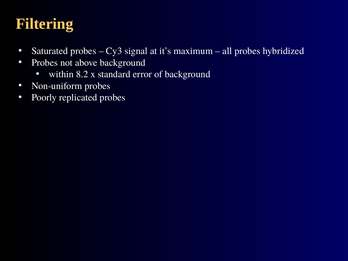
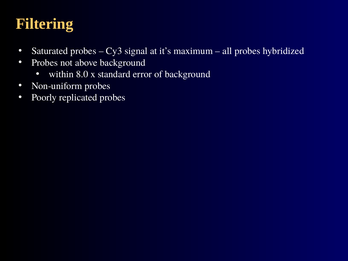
8.2: 8.2 -> 8.0 (82, 74)
